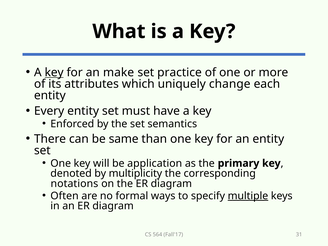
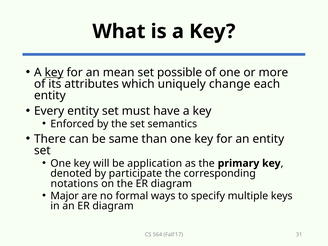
make: make -> mean (119, 72)
practice: practice -> possible (180, 72)
multiplicity: multiplicity -> participate (135, 173)
Often: Often -> Major (65, 196)
multiple underline: present -> none (248, 196)
